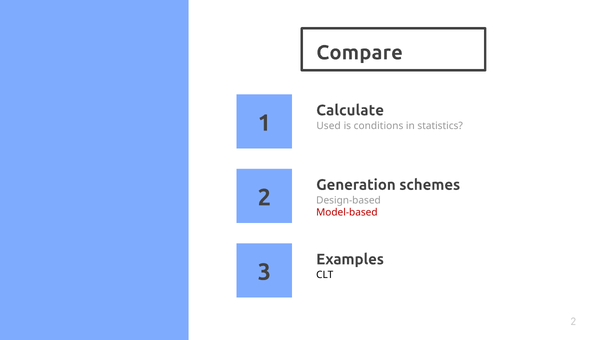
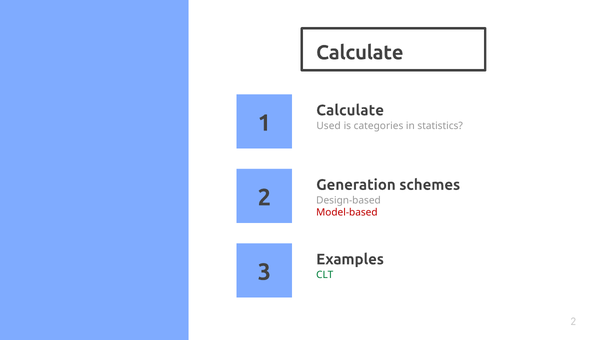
Compare: Compare -> Calculate (360, 53)
conditions: conditions -> categories (379, 126)
CLT colour: black -> green (325, 275)
